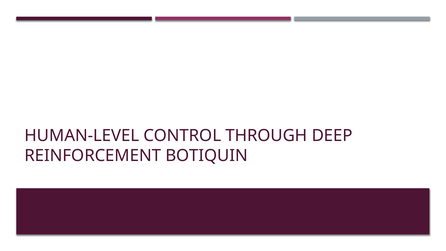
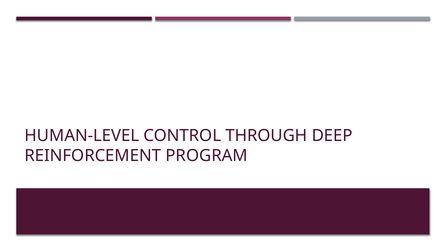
BOTIQUIN: BOTIQUIN -> PROGRAM (207, 156)
